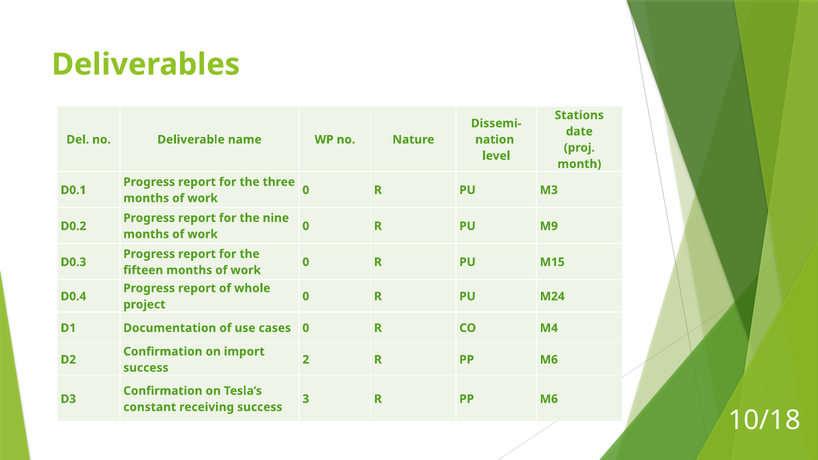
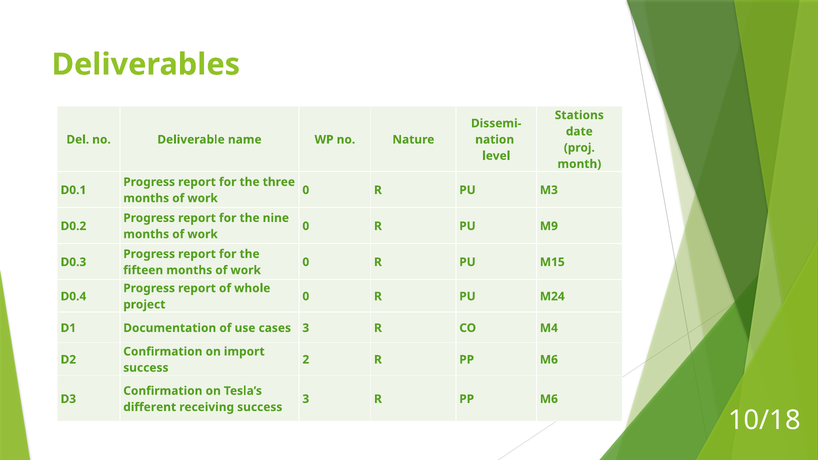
cases 0: 0 -> 3 (306, 328)
constant: constant -> different (150, 407)
